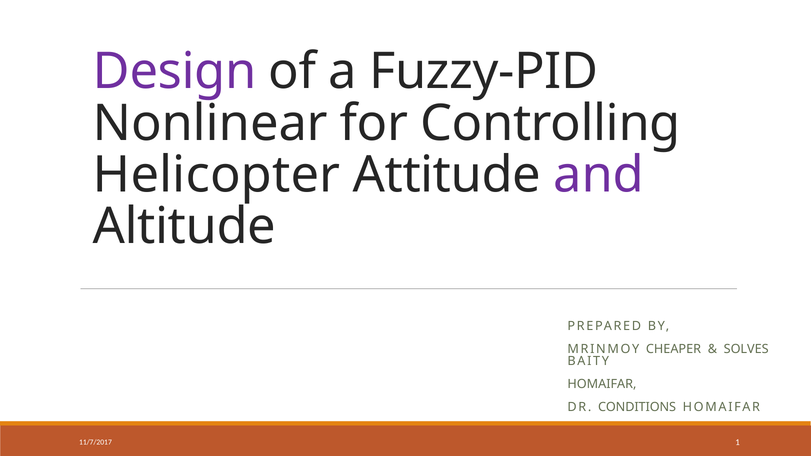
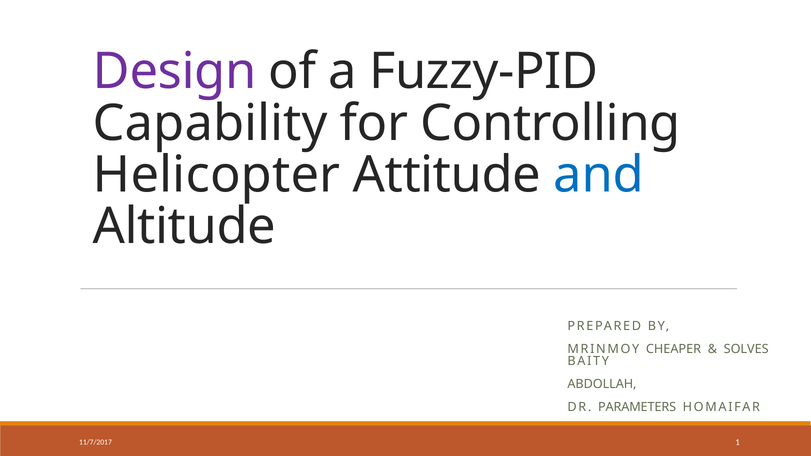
Nonlinear: Nonlinear -> Capability (210, 123)
and colour: purple -> blue (599, 175)
HOMAIFAR: HOMAIFAR -> ABDOLLAH (602, 384)
CONDITIONS: CONDITIONS -> PARAMETERS (637, 407)
